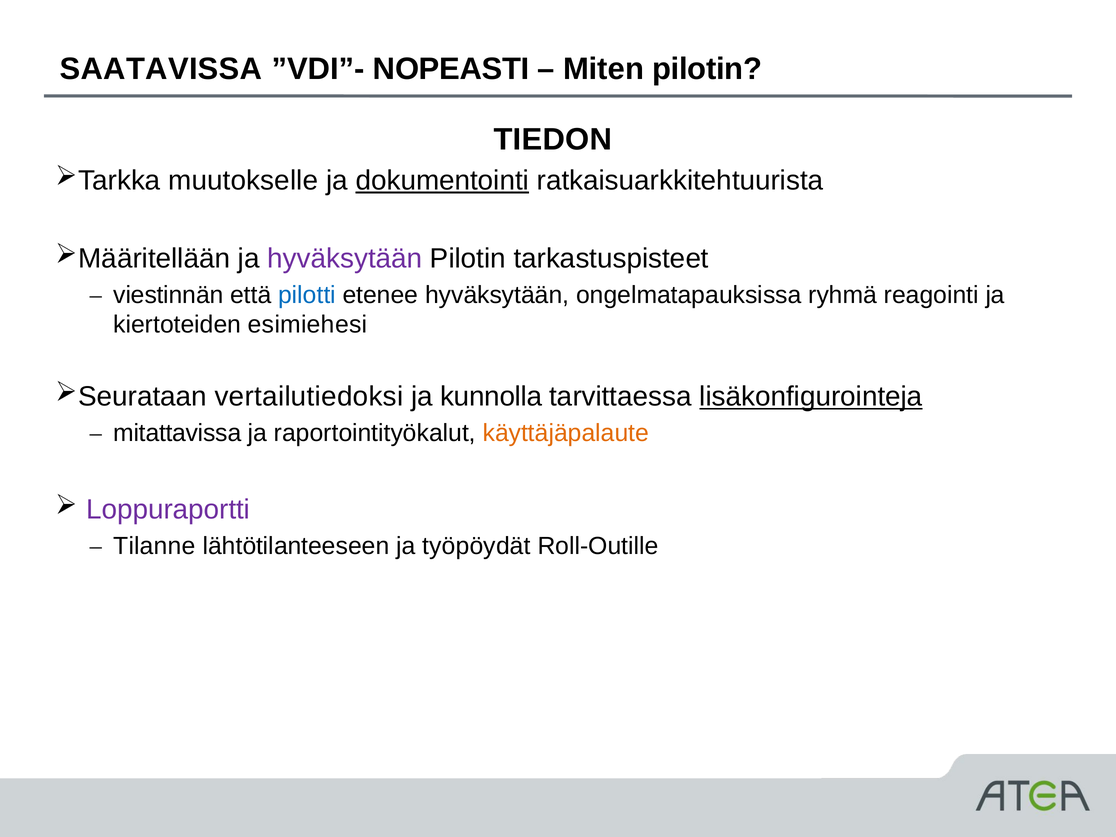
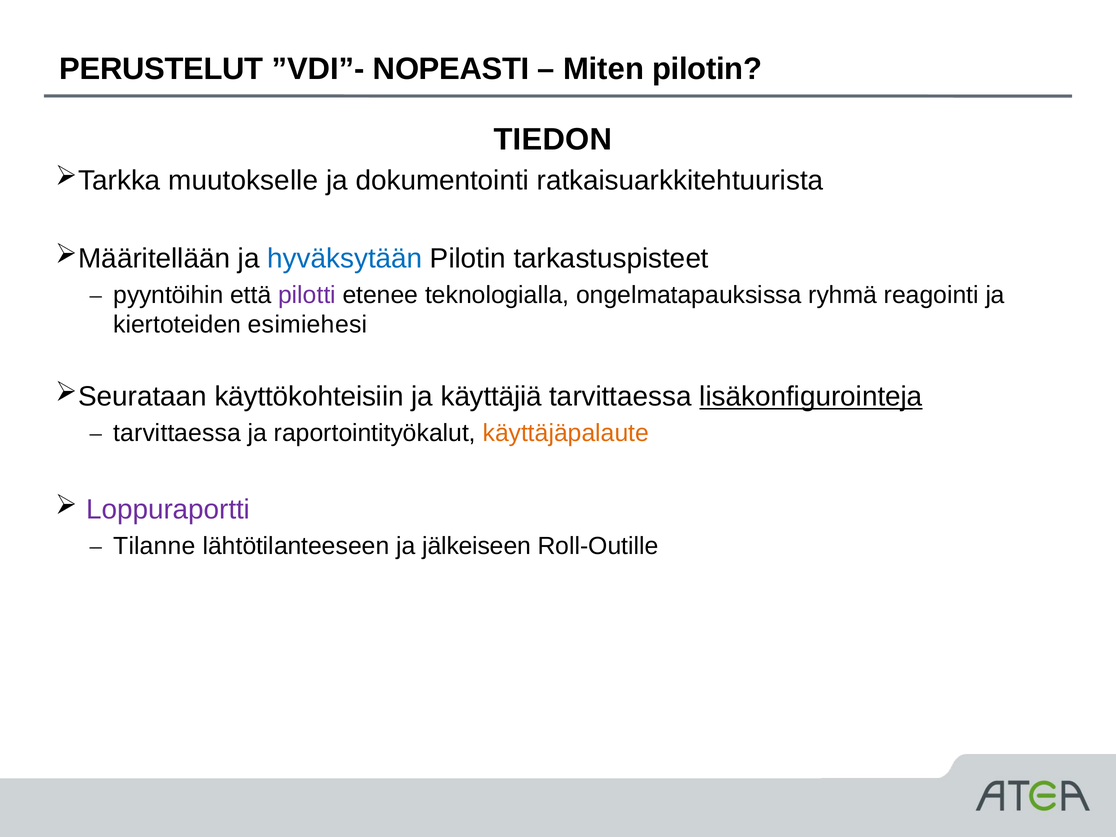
SAATAVISSA: SAATAVISSA -> PERUSTELUT (161, 69)
dokumentointi underline: present -> none (442, 180)
hyväksytään colour: purple -> blue (345, 259)
viestinnän: viestinnän -> pyyntöihin (168, 295)
pilotti colour: blue -> purple (307, 295)
etenee hyväksytään: hyväksytään -> teknologialla (497, 295)
vertailutiedoksi: vertailutiedoksi -> käyttökohteisiin (309, 397)
kunnolla: kunnolla -> käyttäjiä (491, 397)
mitattavissa: mitattavissa -> tarvittaessa (177, 433)
työpöydät: työpöydät -> jälkeiseen (477, 546)
